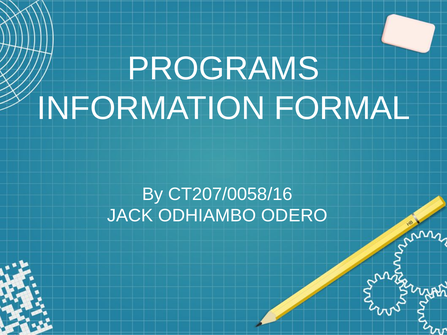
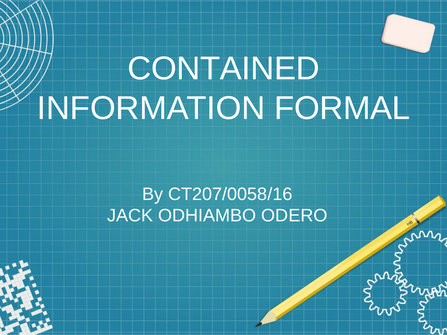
PROGRAMS: PROGRAMS -> CONTAINED (224, 69)
